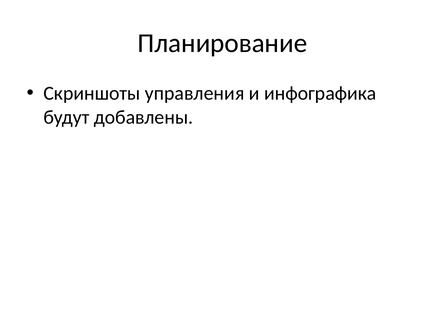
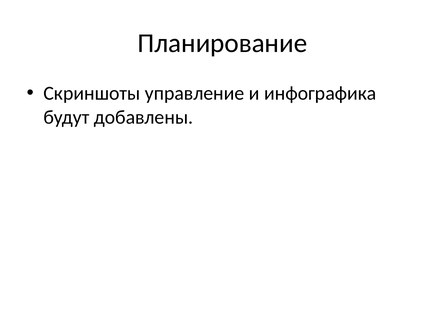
управления: управления -> управление (195, 93)
